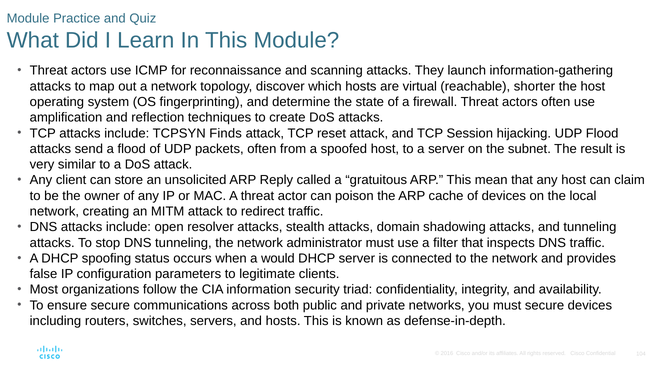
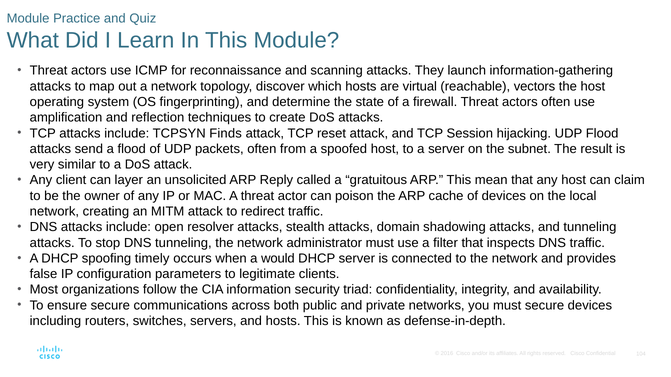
shorter: shorter -> vectors (534, 86)
store: store -> layer (129, 180)
status: status -> timely (152, 259)
